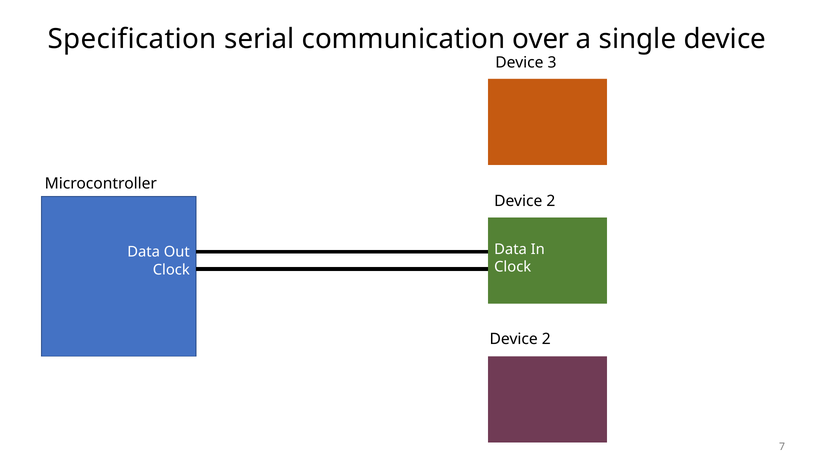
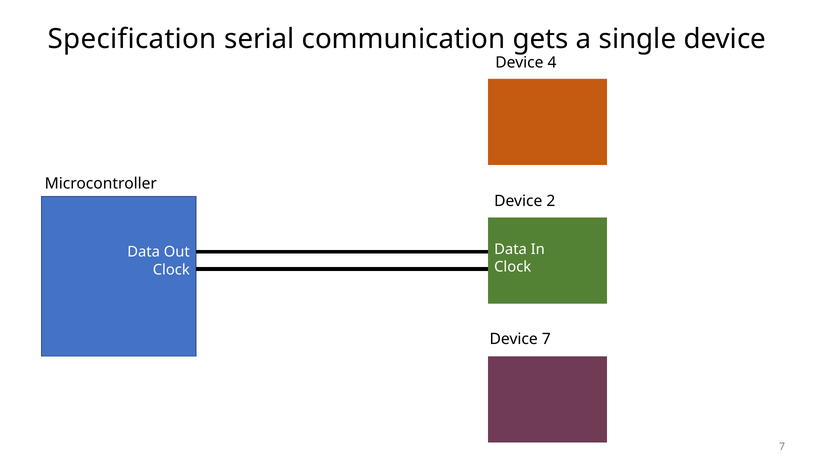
over: over -> gets (541, 39)
3: 3 -> 4 (552, 62)
2: 2 -> 7 (546, 339)
